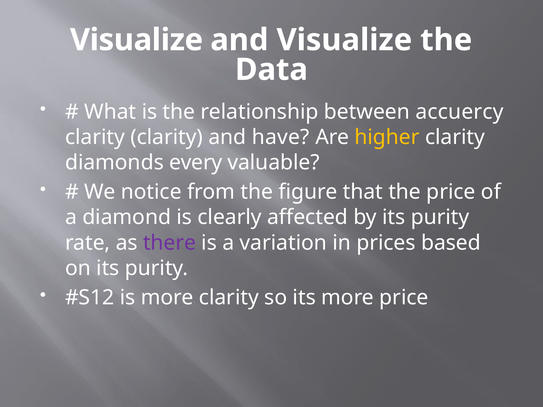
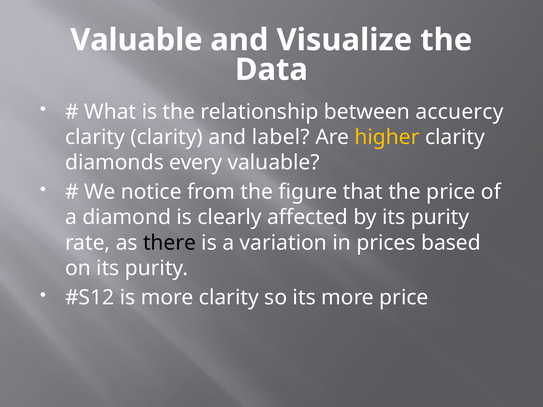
Visualize: Visualize -> Valuable (136, 40)
have: have -> label (281, 137)
there colour: purple -> black (170, 243)
